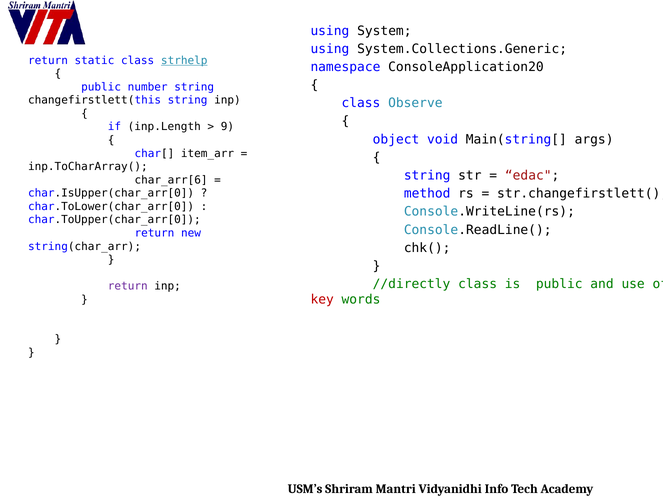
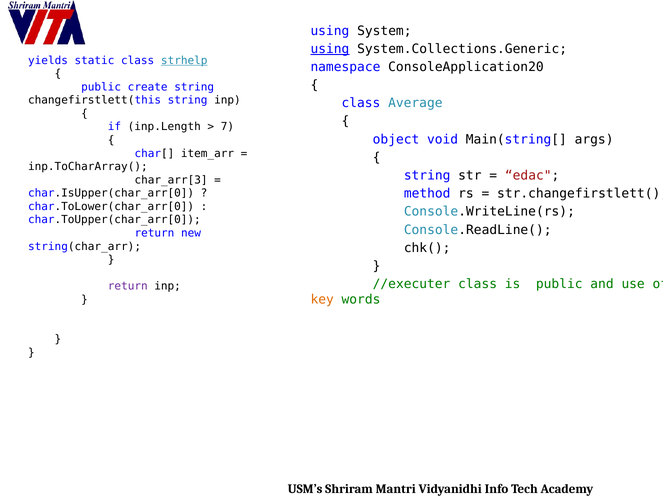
using underline: none -> present (330, 49)
return: return -> yields (48, 60)
number: number -> create (148, 87)
Observe: Observe -> Average (415, 103)
9: 9 -> 7 (227, 127)
char_arr[6: char_arr[6 -> char_arr[3 (171, 180)
//directly: //directly -> //executer (412, 284)
key colour: red -> orange (322, 299)
